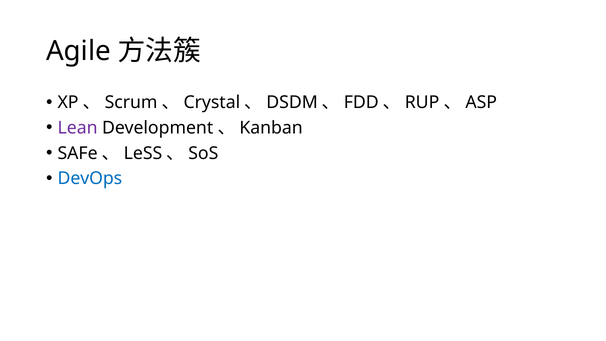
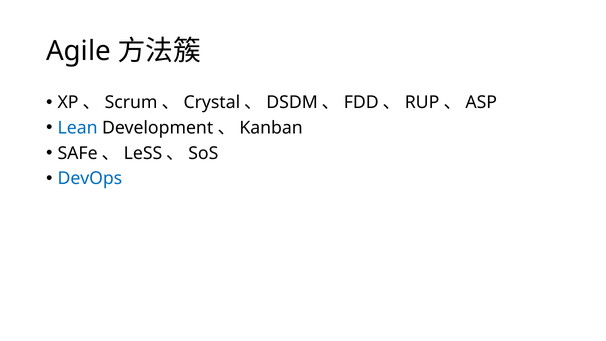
Lean colour: purple -> blue (78, 128)
